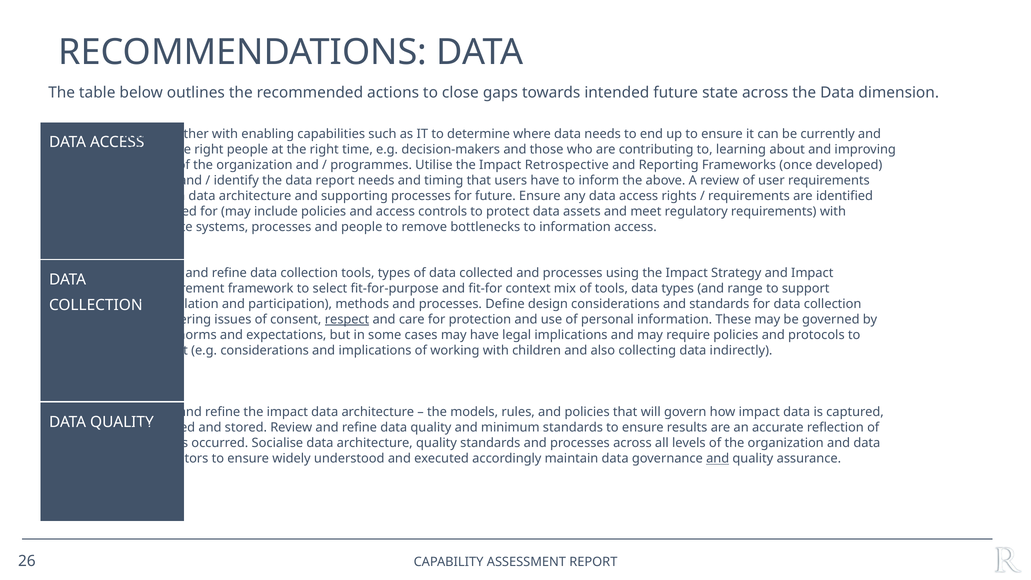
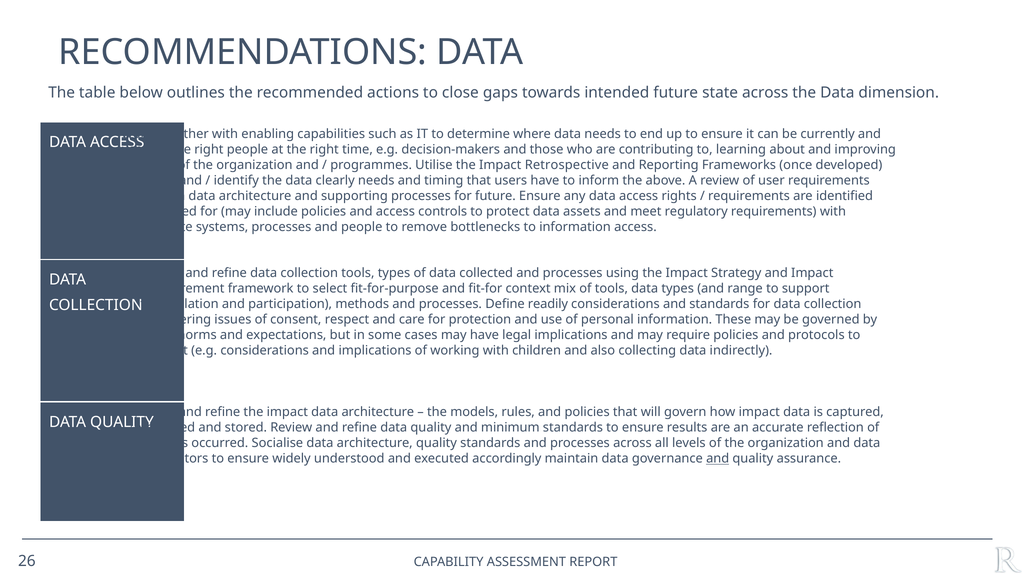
data report: report -> clearly (335, 180)
design: design -> readily (548, 304)
respect underline: present -> none (347, 319)
